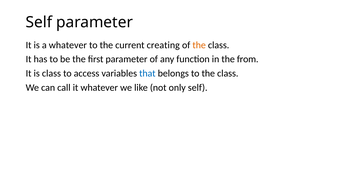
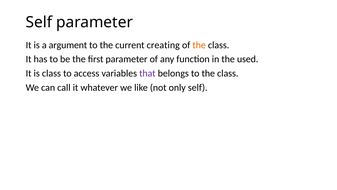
a whatever: whatever -> argument (68, 45)
from: from -> used (248, 59)
that colour: blue -> purple (147, 73)
